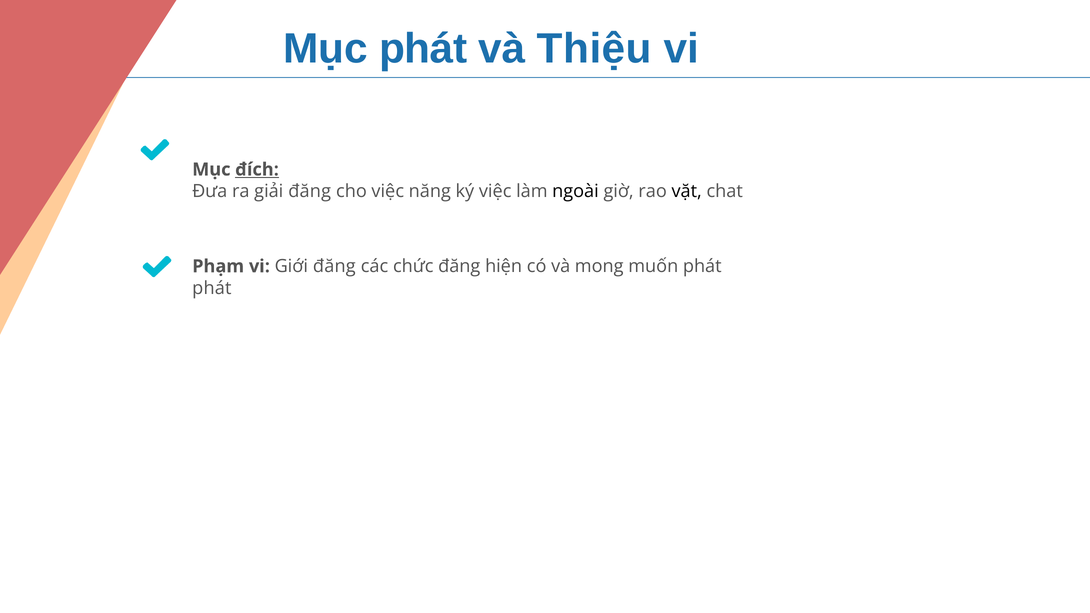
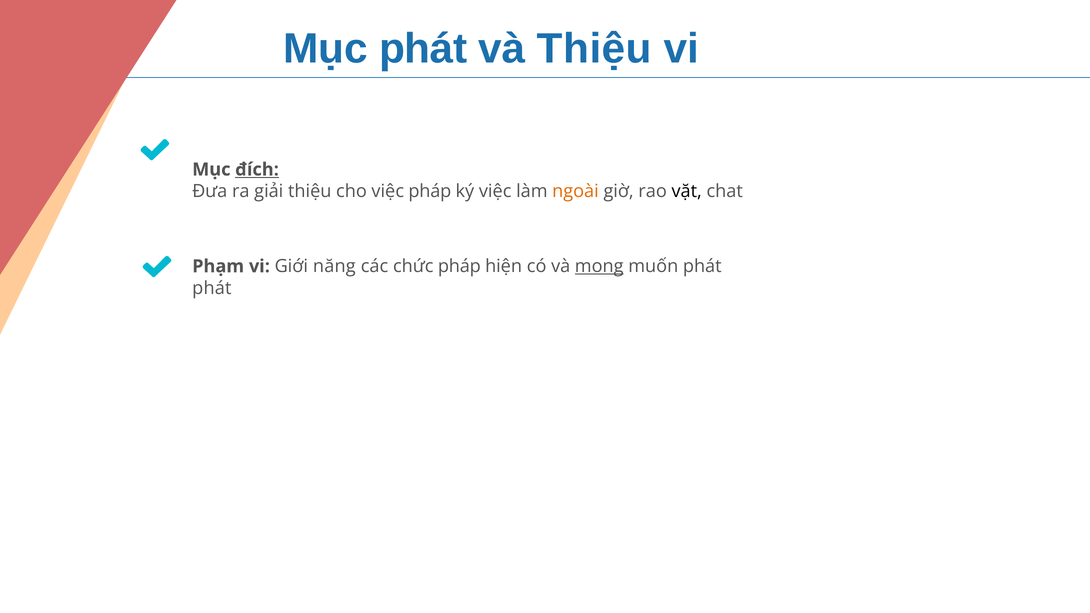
giải đăng: đăng -> thiệu (310, 191)
việc năng: năng -> pháp (430, 191)
ngoài colour: black -> orange (575, 191)
Giới đăng: đăng -> năng (334, 266)
chức đăng: đăng -> pháp (459, 266)
mong underline: none -> present (599, 266)
